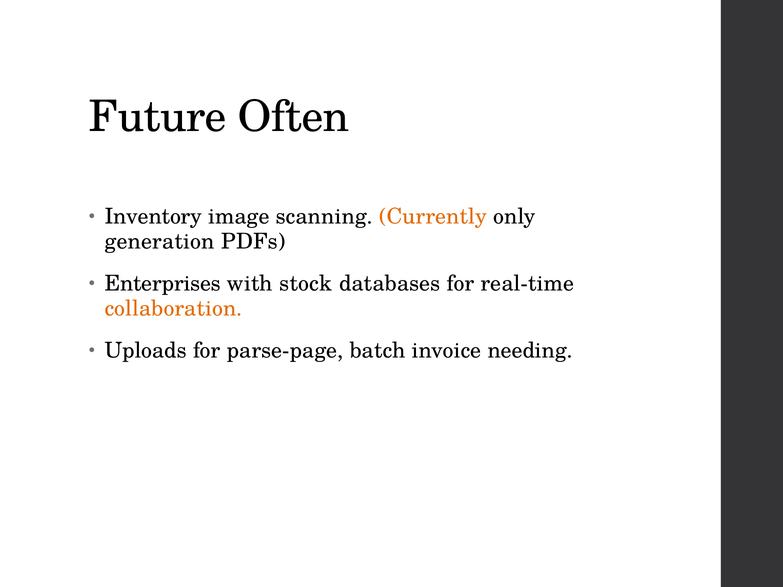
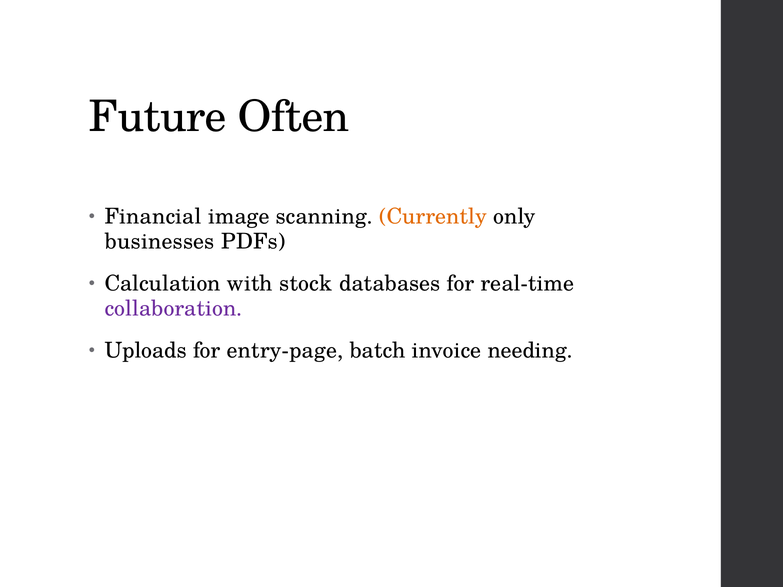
Inventory: Inventory -> Financial (153, 217)
generation: generation -> businesses (160, 242)
Enterprises: Enterprises -> Calculation (163, 284)
collaboration colour: orange -> purple (174, 309)
parse-page: parse-page -> entry-page (285, 351)
